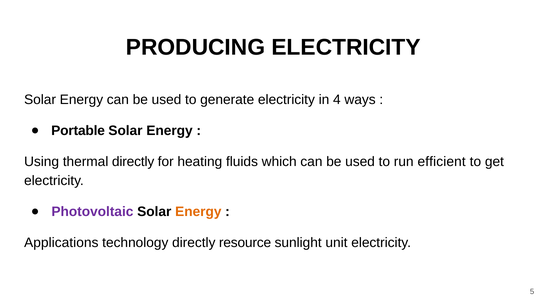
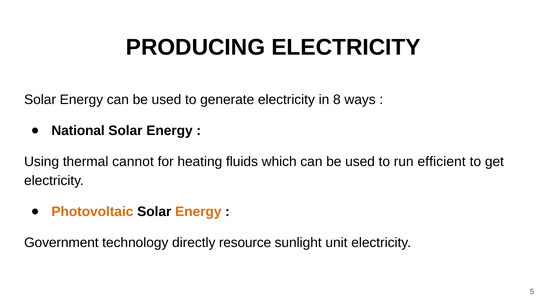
4: 4 -> 8 (337, 99)
Portable: Portable -> National (78, 130)
thermal directly: directly -> cannot (133, 162)
Photovoltaic colour: purple -> orange (92, 211)
Applications: Applications -> Government (61, 242)
